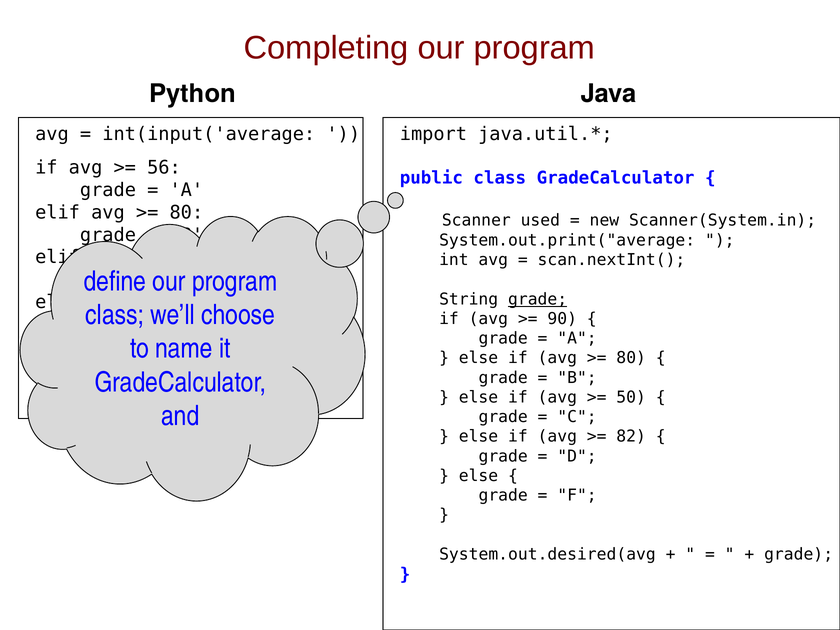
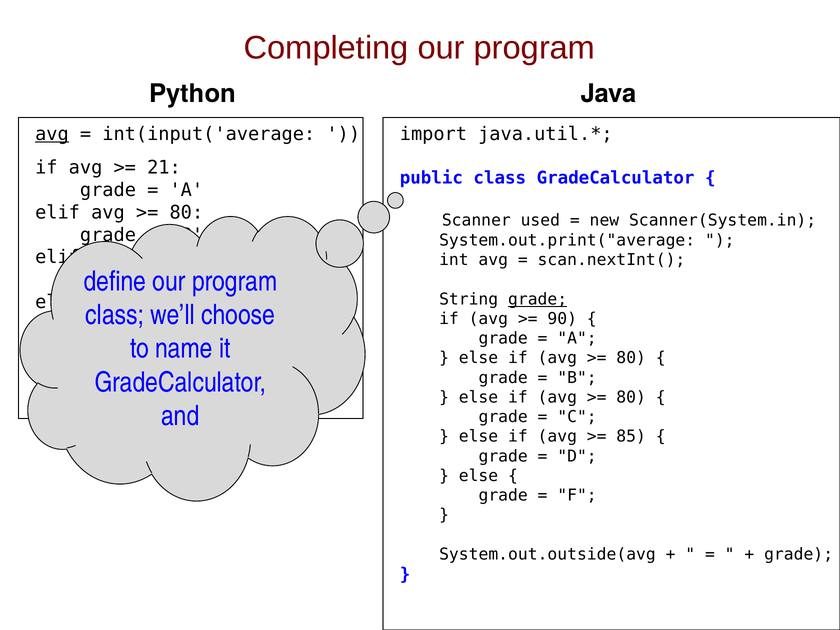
avg underline: none -> present (52, 134)
56: 56 -> 21 (164, 168)
50: 50 -> 80 (631, 397)
82: 82 -> 85 (631, 437)
System.out.desired(avg: System.out.desired(avg -> System.out.outside(avg (547, 554)
